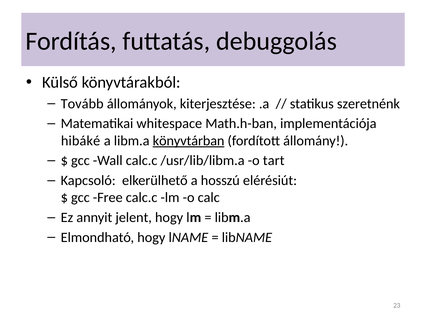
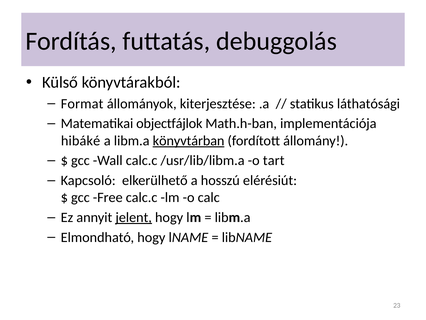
Tovább: Tovább -> Format (82, 104)
szeretnénk: szeretnénk -> láthatósági (368, 104)
whitespace: whitespace -> objectfájlok (169, 123)
jelent underline: none -> present (134, 217)
